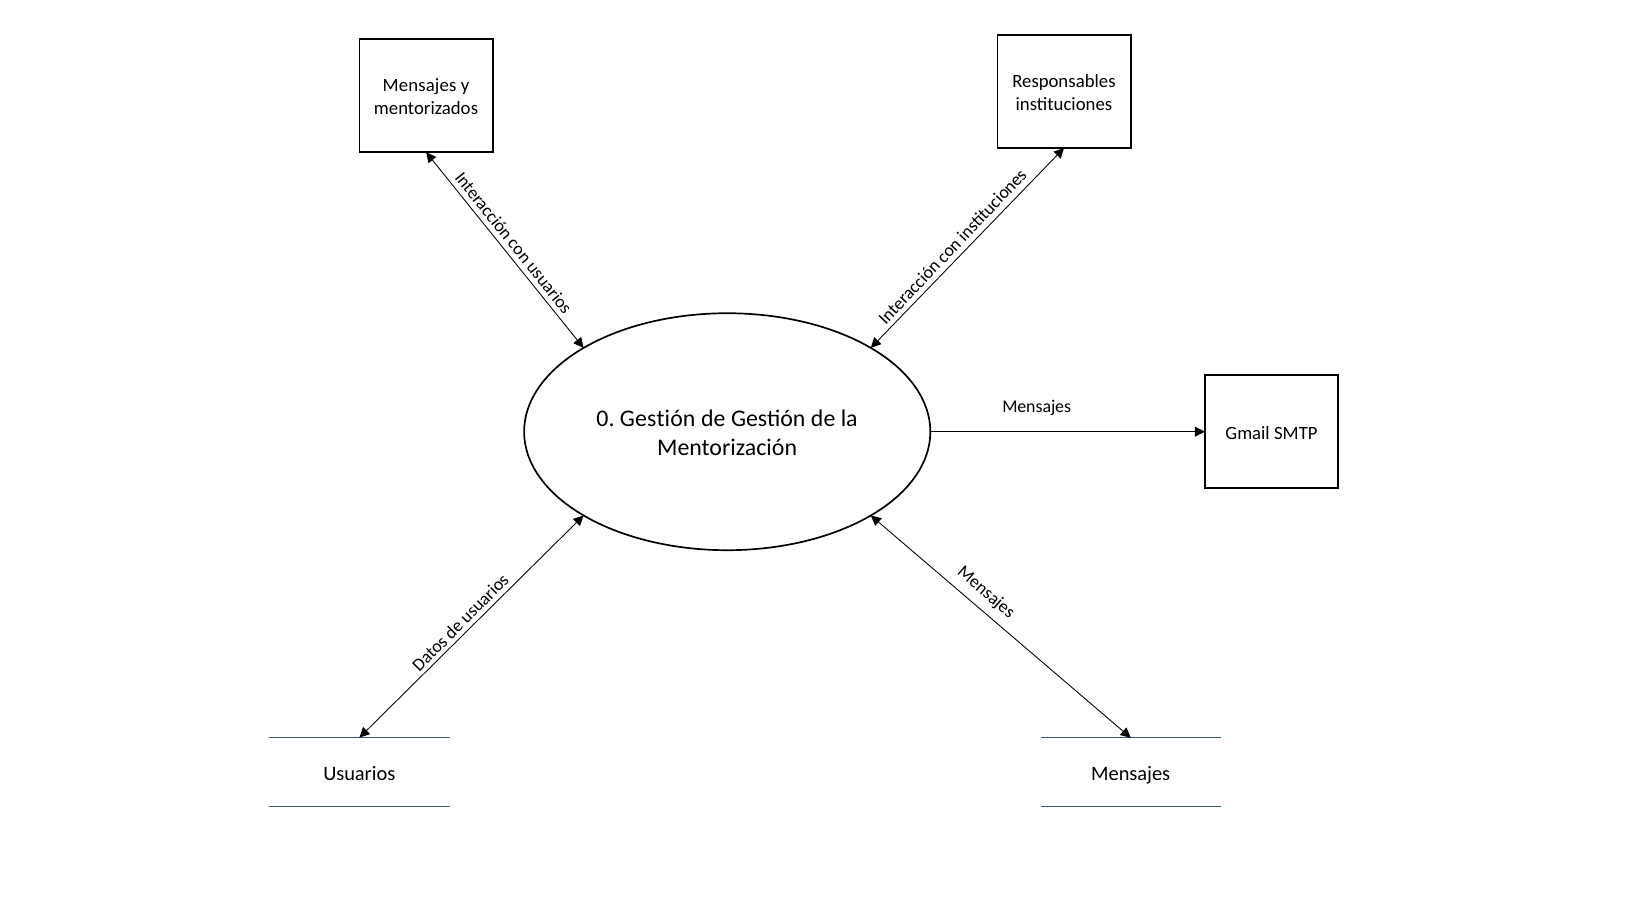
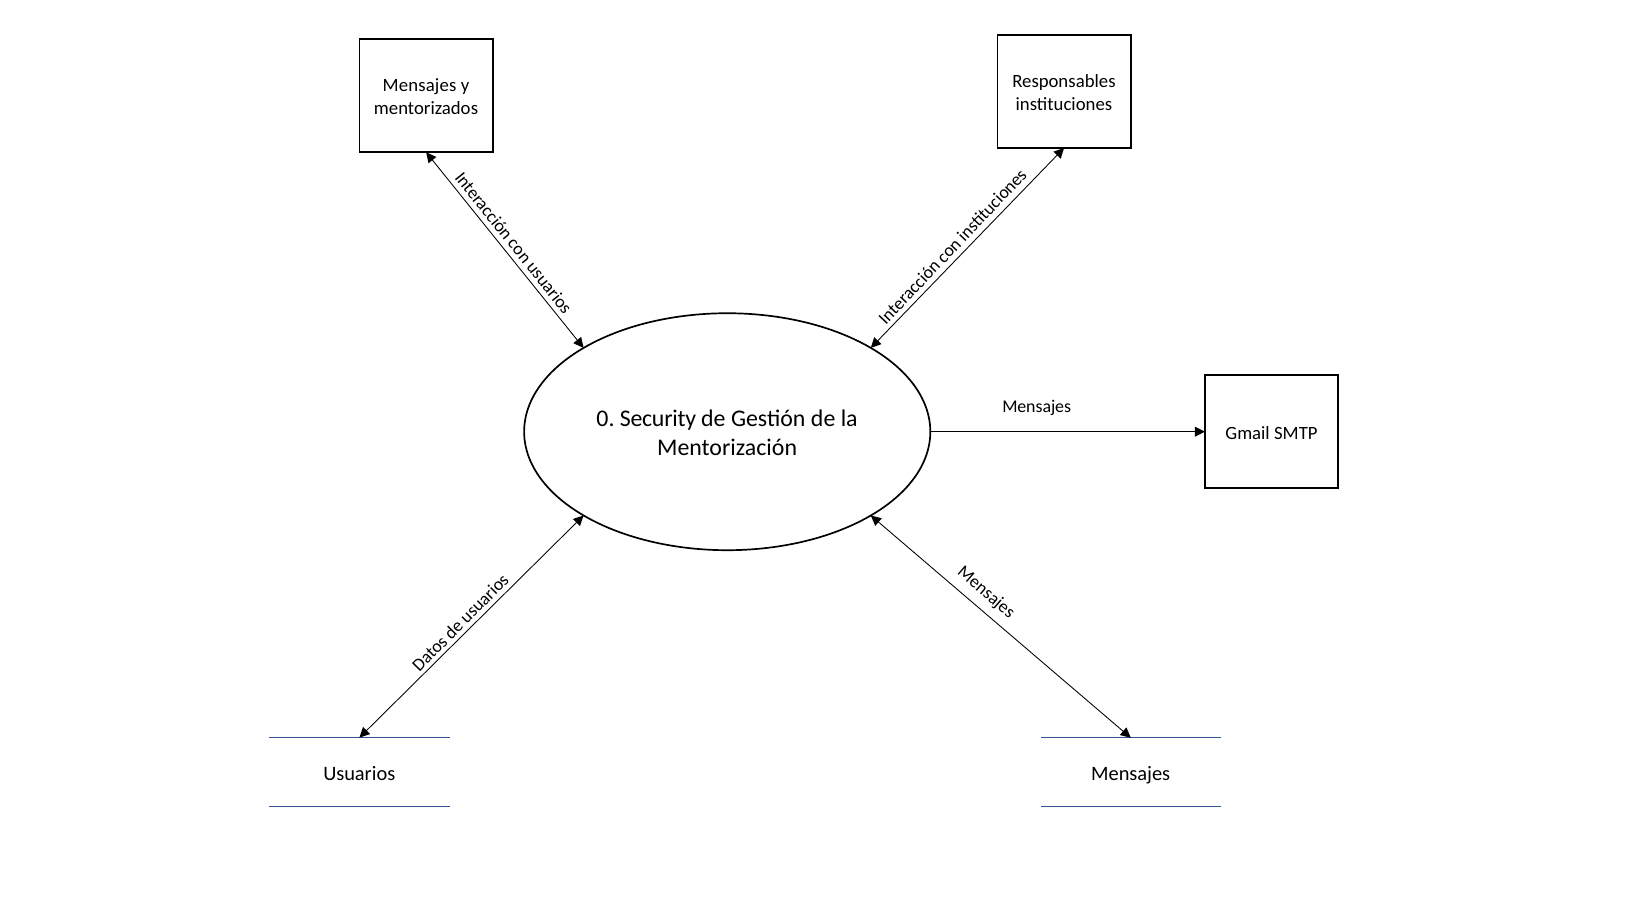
0 Gestión: Gestión -> Security (658, 419)
